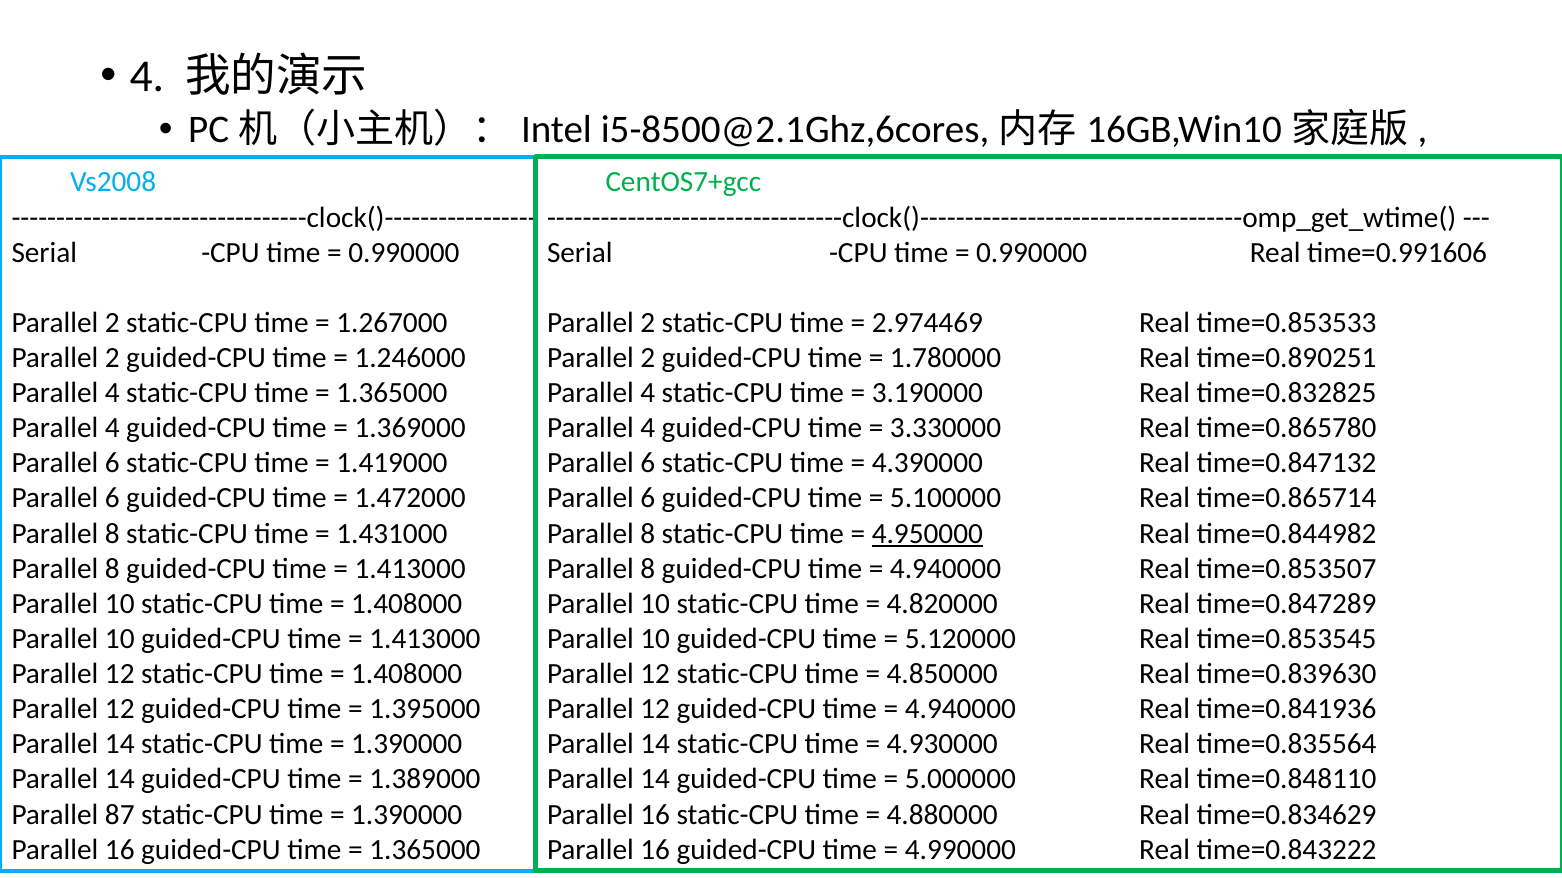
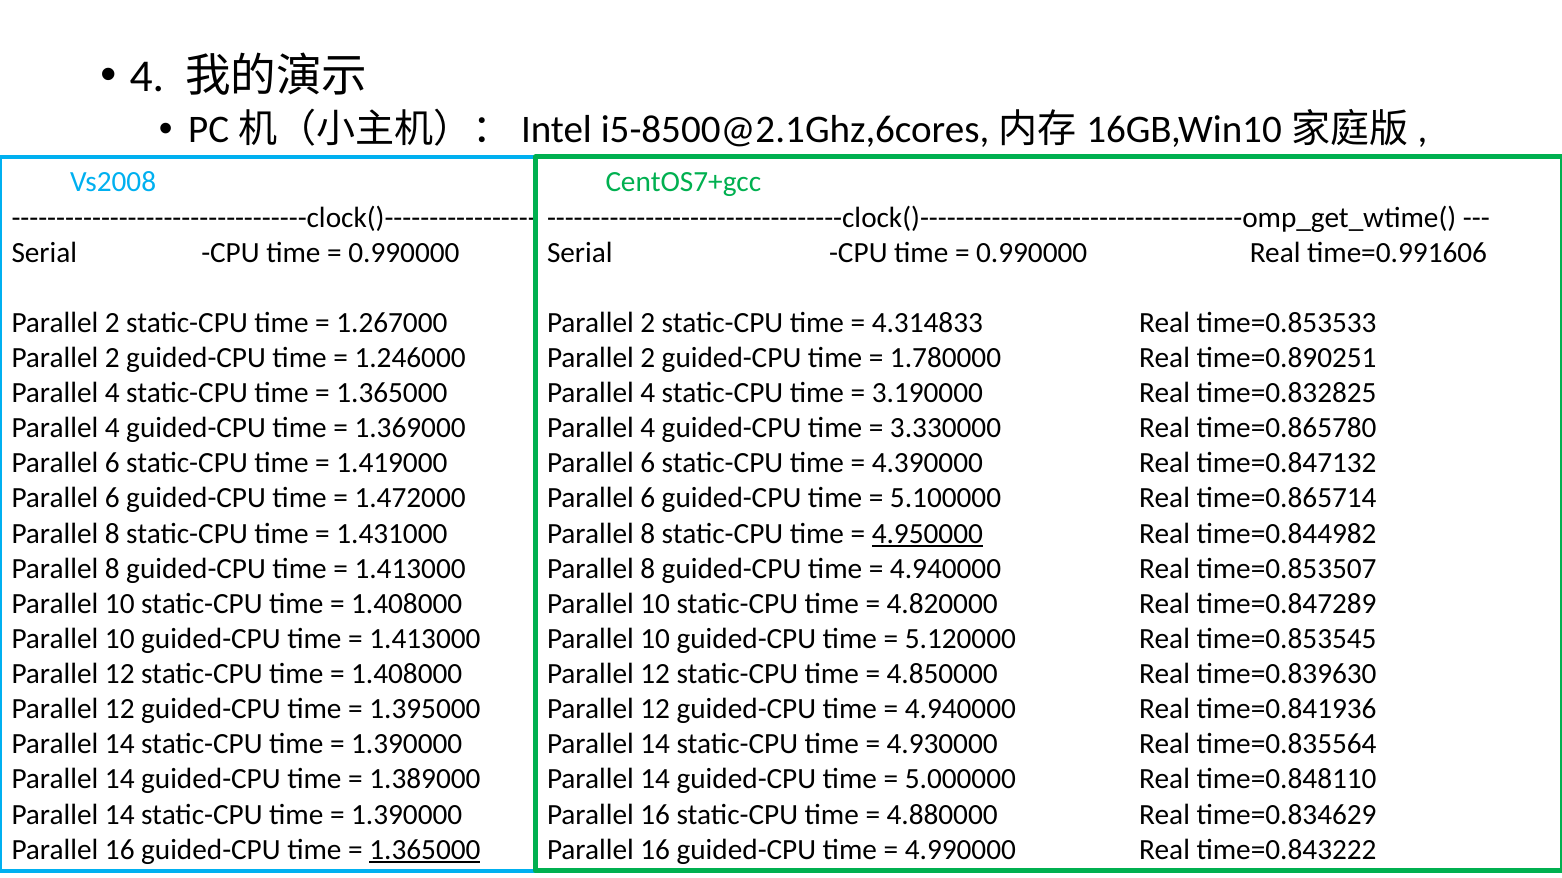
2.974469: 2.974469 -> 4.314833 (927, 323)
87: 87 -> 14 (120, 815)
1.365000 underline: none -> present (425, 850)
